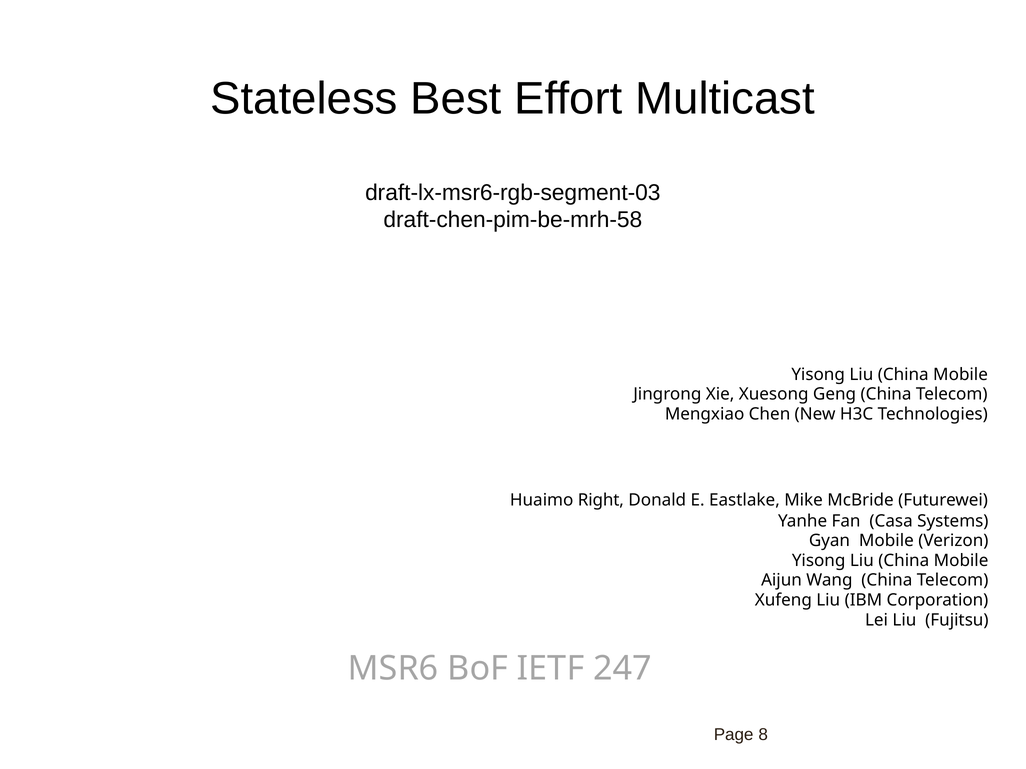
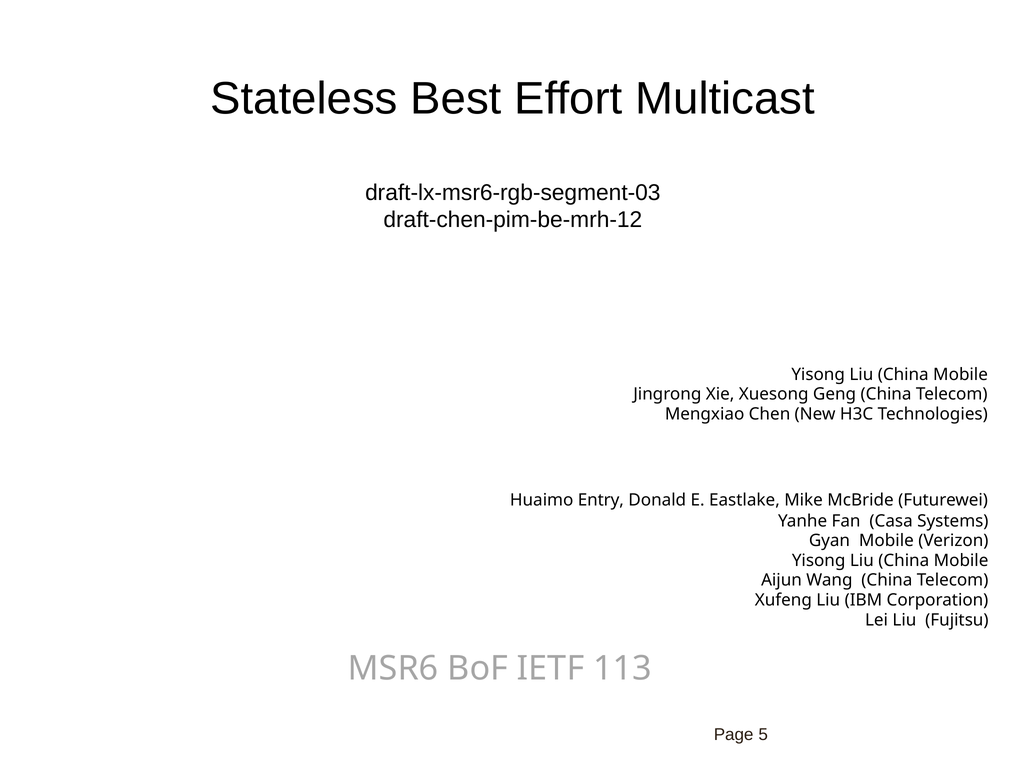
draft-chen-pim-be-mrh-58: draft-chen-pim-be-mrh-58 -> draft-chen-pim-be-mrh-12 (513, 220)
Right: Right -> Entry (601, 500)
247: 247 -> 113 (622, 669)
8: 8 -> 5 (763, 735)
